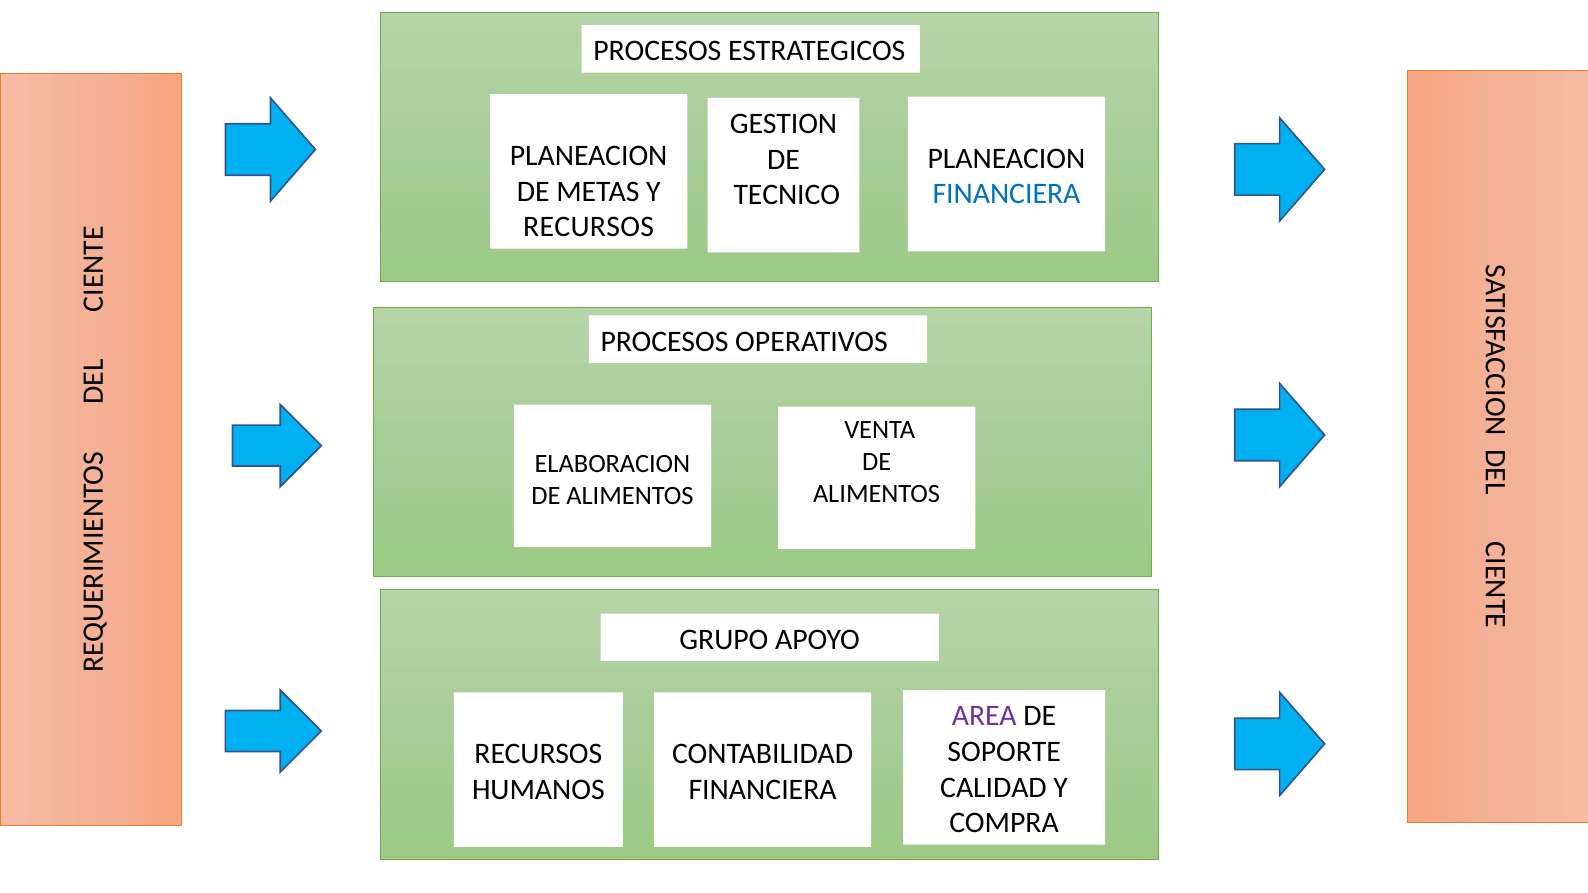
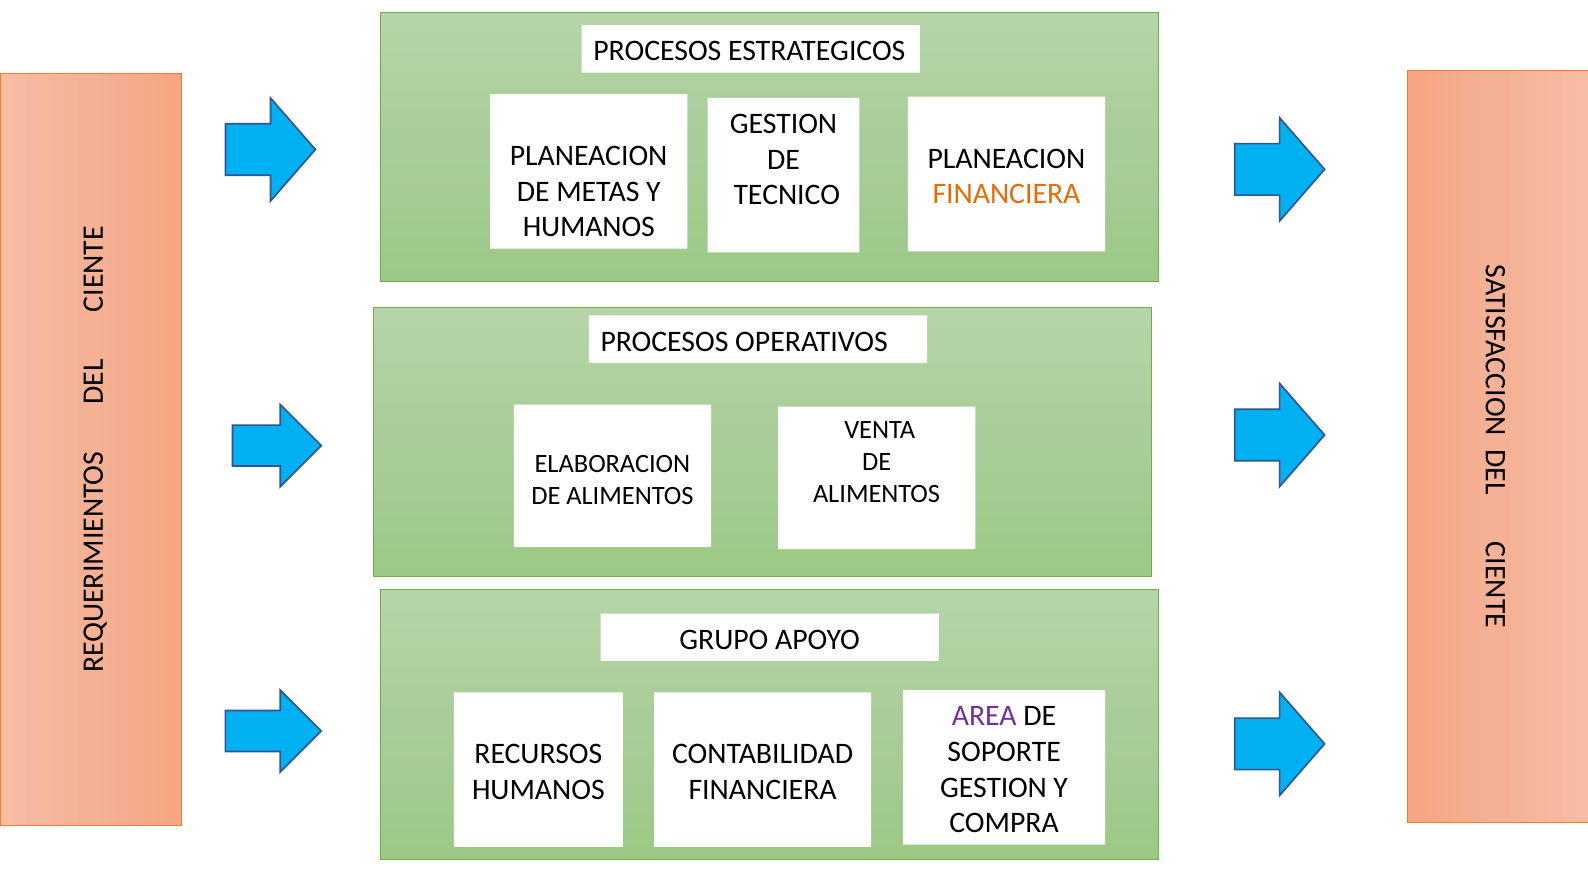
FINANCIERA colour: blue -> orange (1006, 194)
RECURSOS: RECURSOS -> HUMANOS (589, 227)
CALIDAD: CALIDAD -> GESTION (994, 787)
